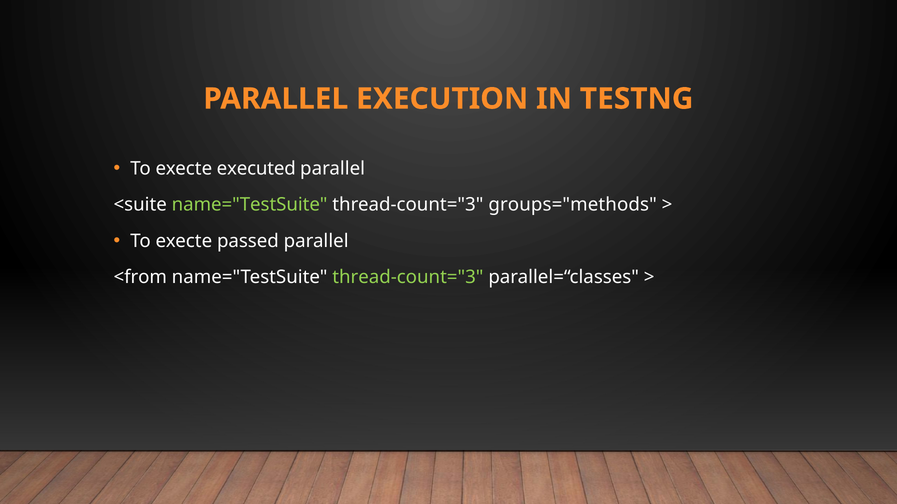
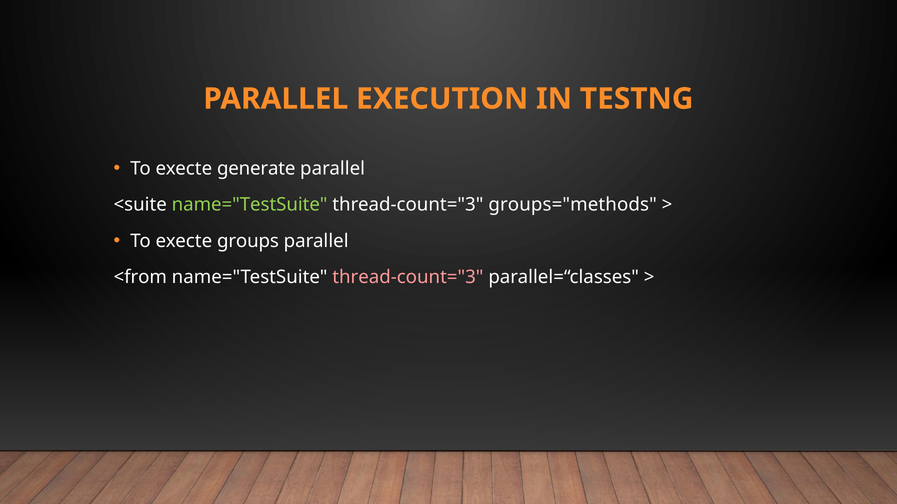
executed: executed -> generate (256, 169)
passed: passed -> groups (248, 241)
thread-count="3 colour: light green -> pink (408, 277)
